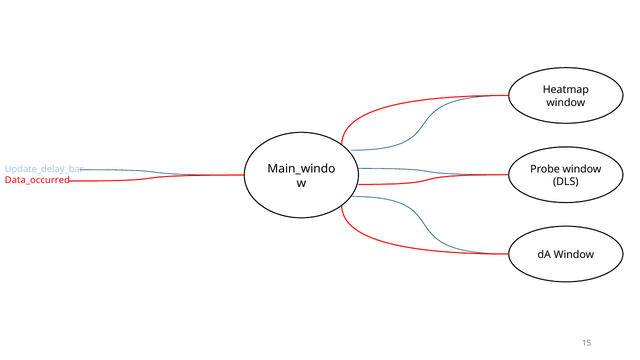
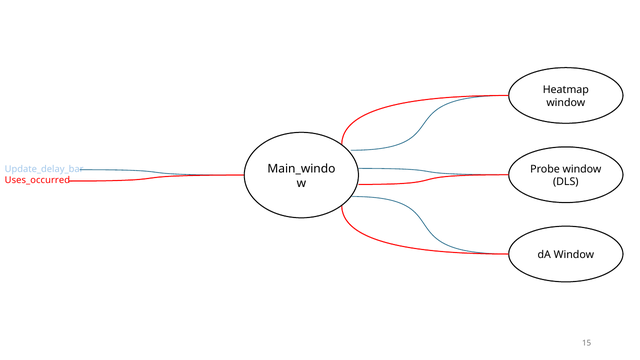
Data_occurred: Data_occurred -> Uses_occurred (37, 180)
